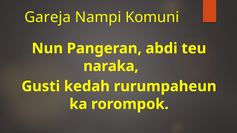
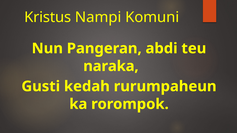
Gareja: Gareja -> Kristus (48, 17)
